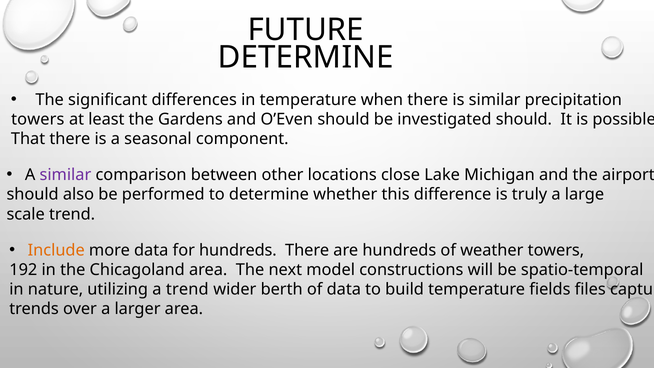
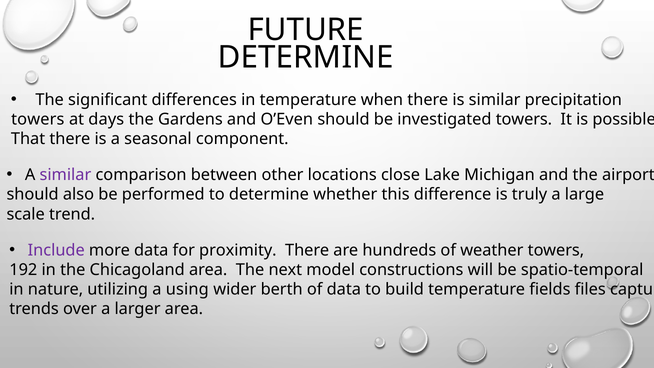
least: least -> days (106, 119)
investigated should: should -> towers (524, 119)
Include colour: orange -> purple (56, 250)
for hundreds: hundreds -> proximity (238, 250)
a trend: trend -> using (187, 289)
